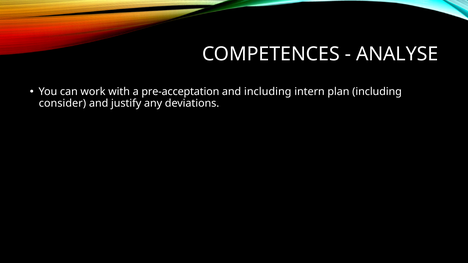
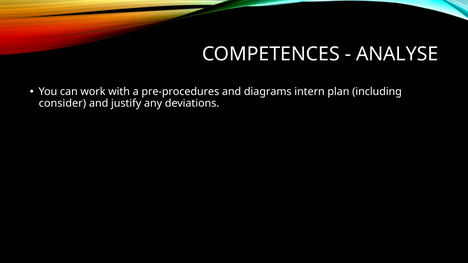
pre-acceptation: pre-acceptation -> pre-procedures (180, 92)
and including: including -> diagrams (268, 92)
